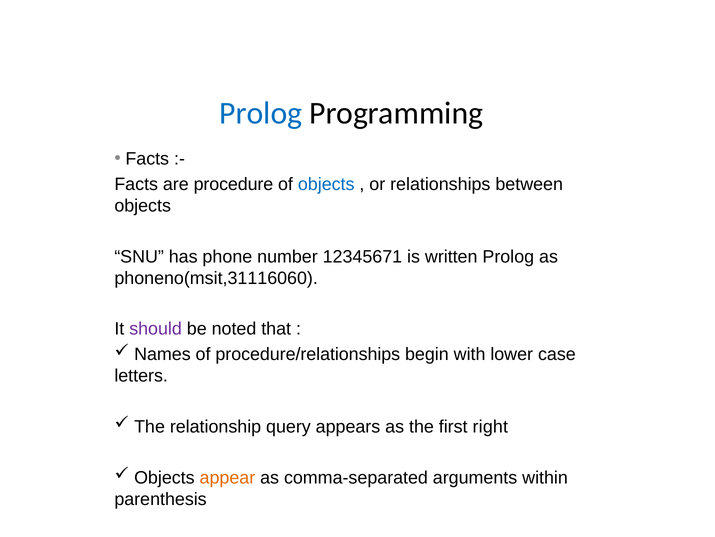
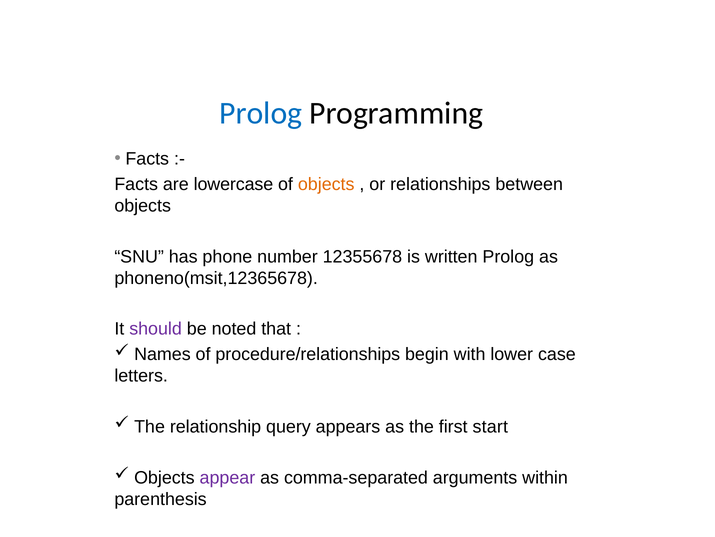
procedure: procedure -> lowercase (233, 184)
objects colour: blue -> orange (326, 184)
12345671: 12345671 -> 12355678 (362, 256)
phoneno(msit,31116060: phoneno(msit,31116060 -> phoneno(msit,12365678 (216, 278)
right: right -> start (490, 426)
appear colour: orange -> purple (227, 477)
